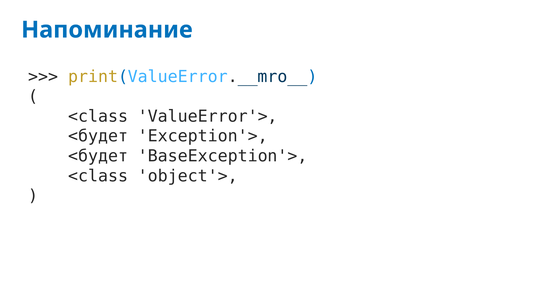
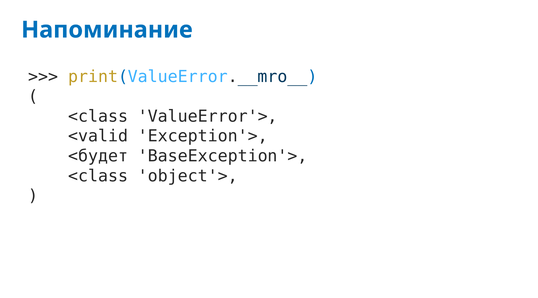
<будет: <будет -> <valid (98, 136)
